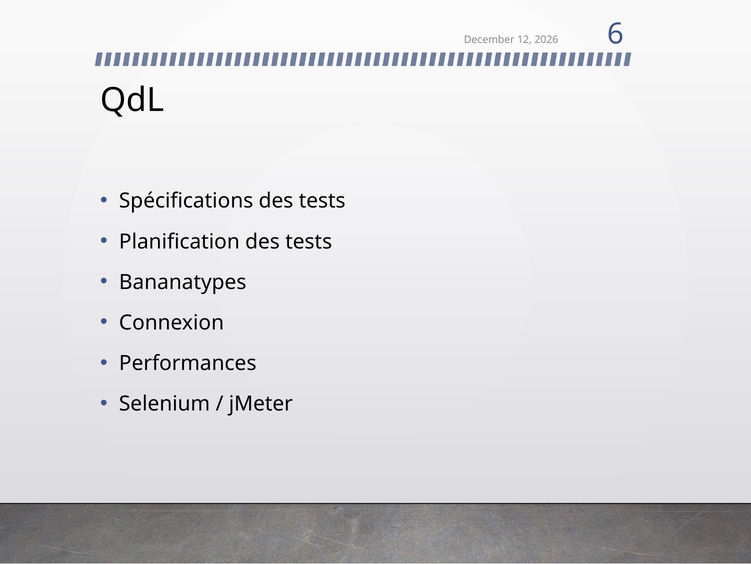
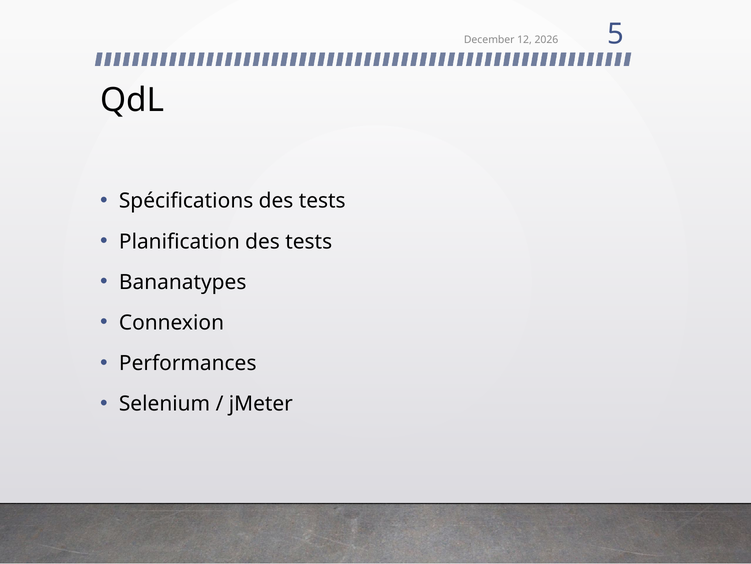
6: 6 -> 5 (616, 34)
